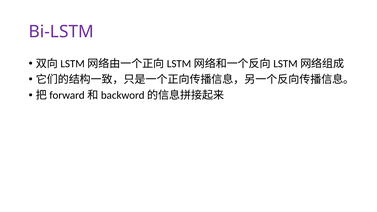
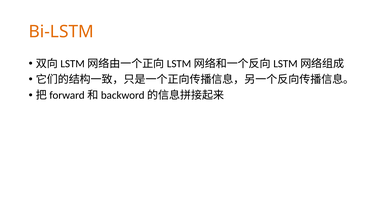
Bi-LSTM colour: purple -> orange (61, 32)
